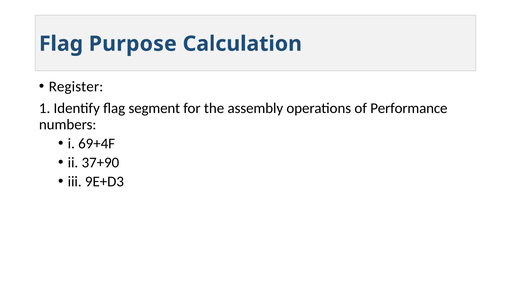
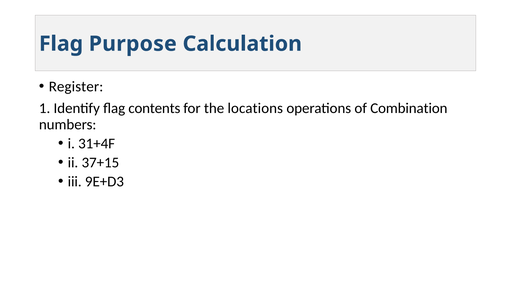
segment: segment -> contents (154, 108)
assembly: assembly -> locations (255, 108)
Performance: Performance -> Combination (409, 108)
69+4F: 69+4F -> 31+4F (97, 144)
37+90: 37+90 -> 37+15 (100, 163)
